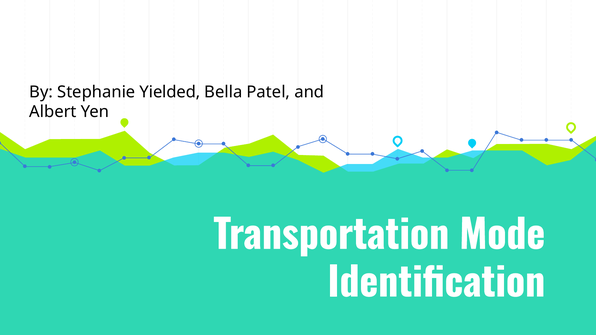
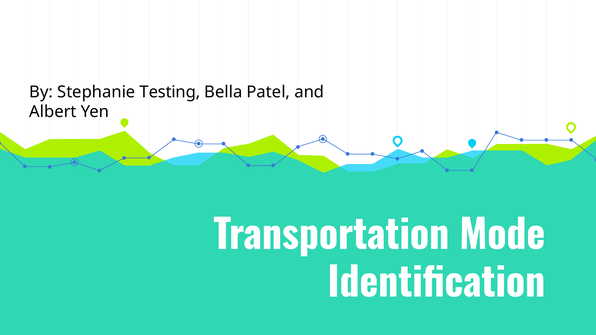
Yielded: Yielded -> Testing (170, 92)
